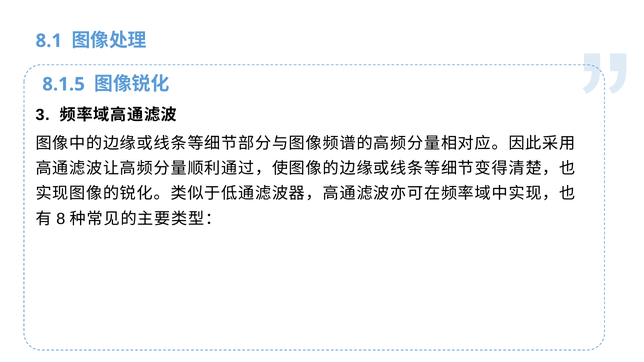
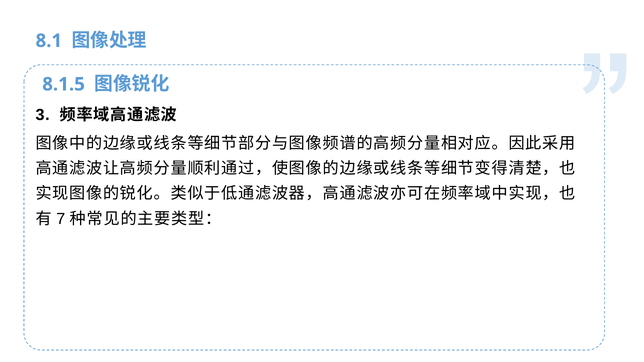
8: 8 -> 7 (61, 219)
